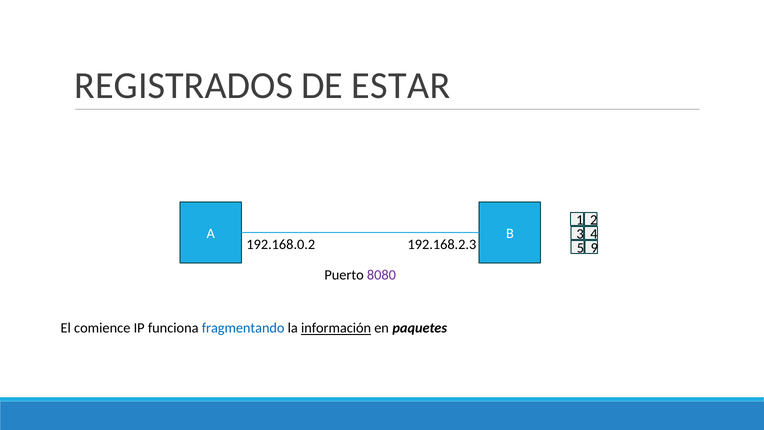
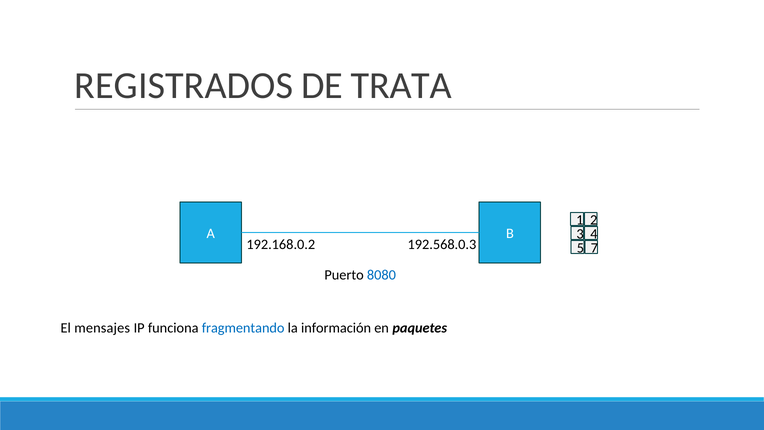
ESTAR: ESTAR -> TRATA (401, 86)
192.168.2.3: 192.168.2.3 -> 192.568.0.3 (442, 244)
9: 9 -> 7 (594, 248)
8080 colour: purple -> blue (381, 275)
comience: comience -> mensajes (102, 328)
información underline: present -> none (336, 328)
